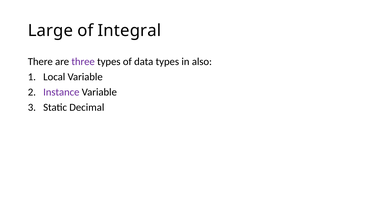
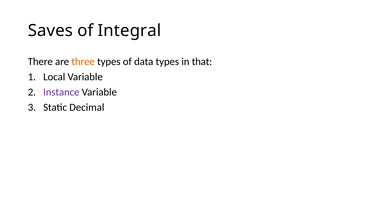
Large: Large -> Saves (50, 31)
three colour: purple -> orange (83, 62)
also: also -> that (202, 62)
